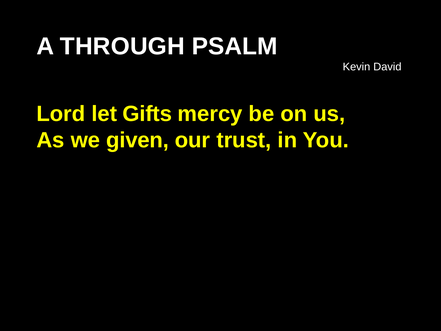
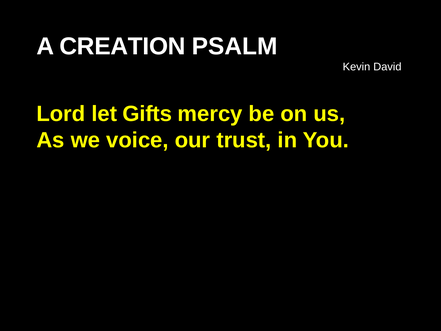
THROUGH: THROUGH -> CREATION (123, 46)
given: given -> voice (137, 140)
